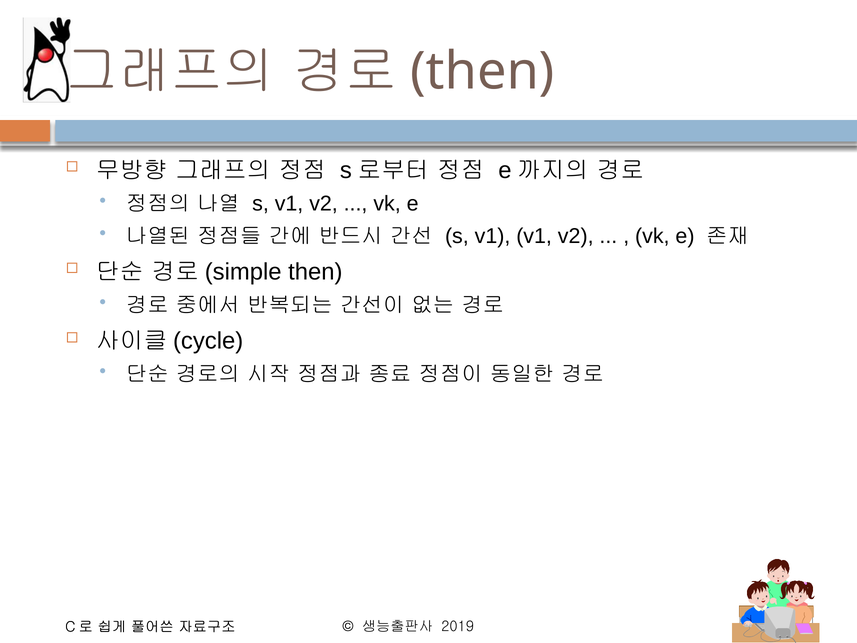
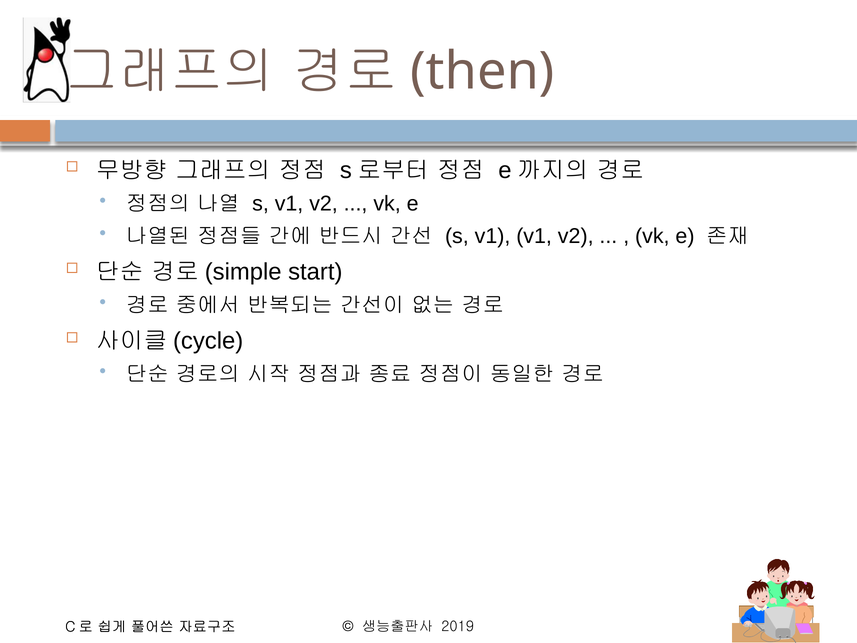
then: then -> start (315, 272)
